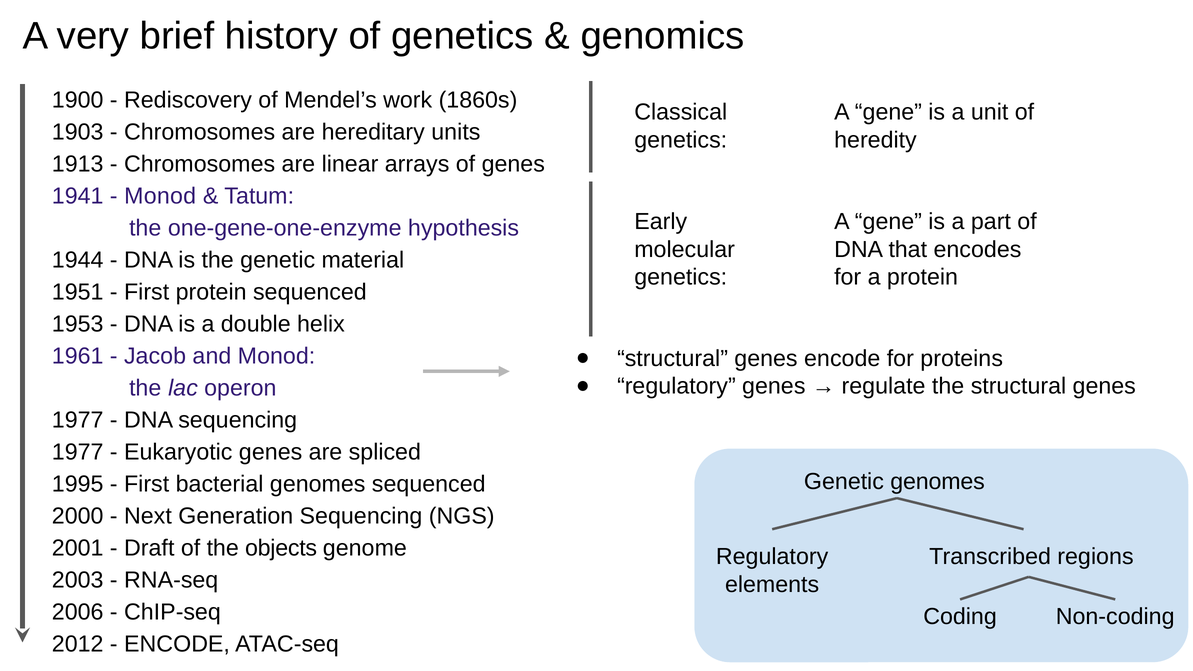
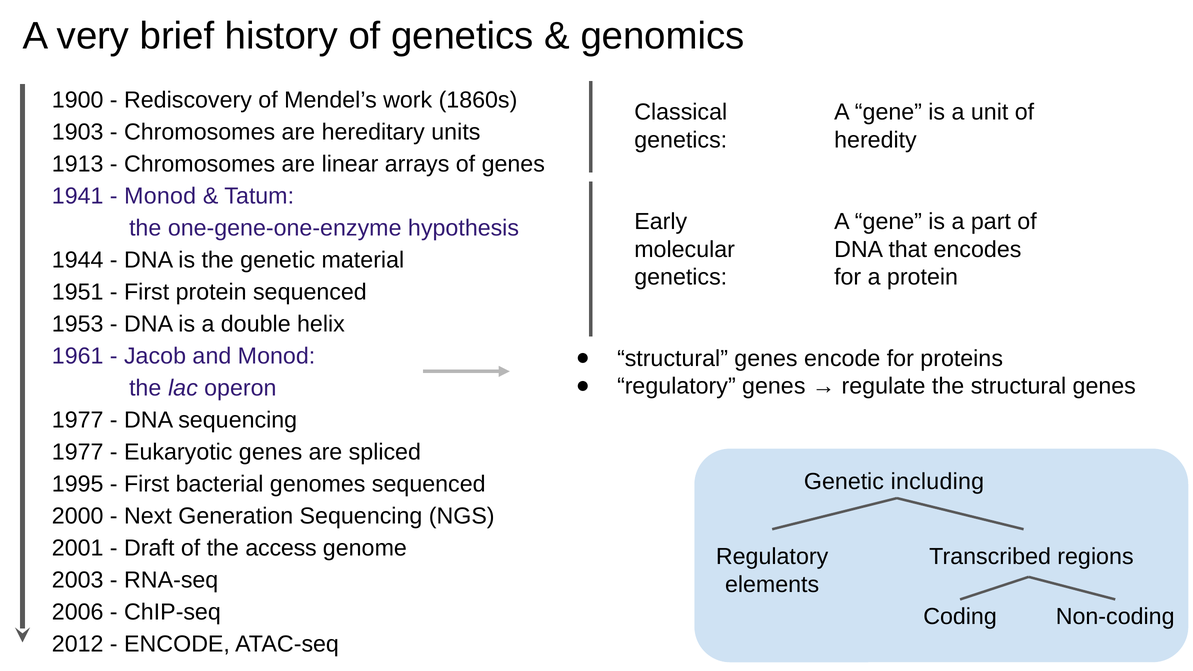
Genetic genomes: genomes -> including (937, 482)
objects: objects -> access (281, 548)
